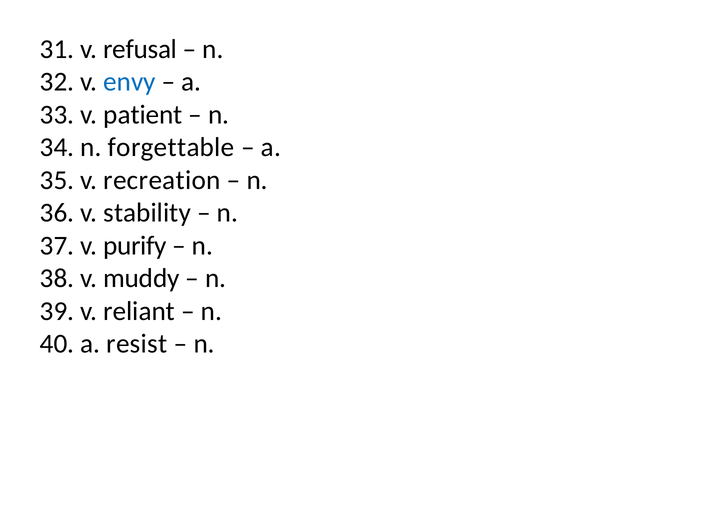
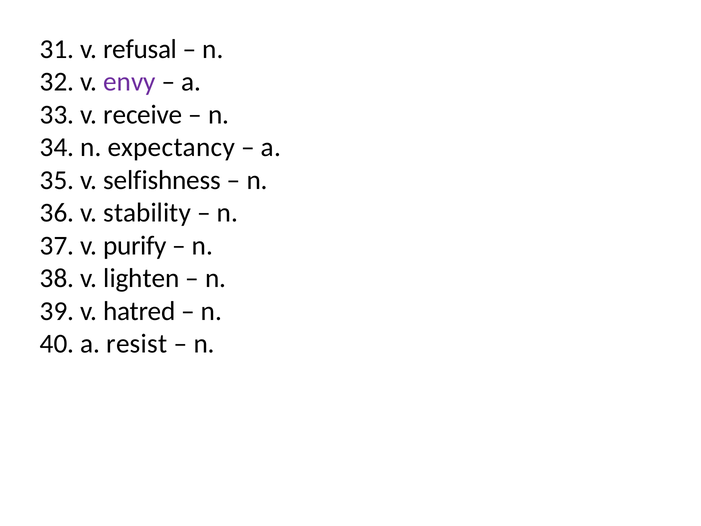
envy colour: blue -> purple (129, 82)
patient: patient -> receive (143, 115)
forgettable: forgettable -> expectancy (171, 147)
recreation: recreation -> selfishness (162, 180)
muddy: muddy -> lighten (141, 278)
reliant: reliant -> hatred (139, 311)
